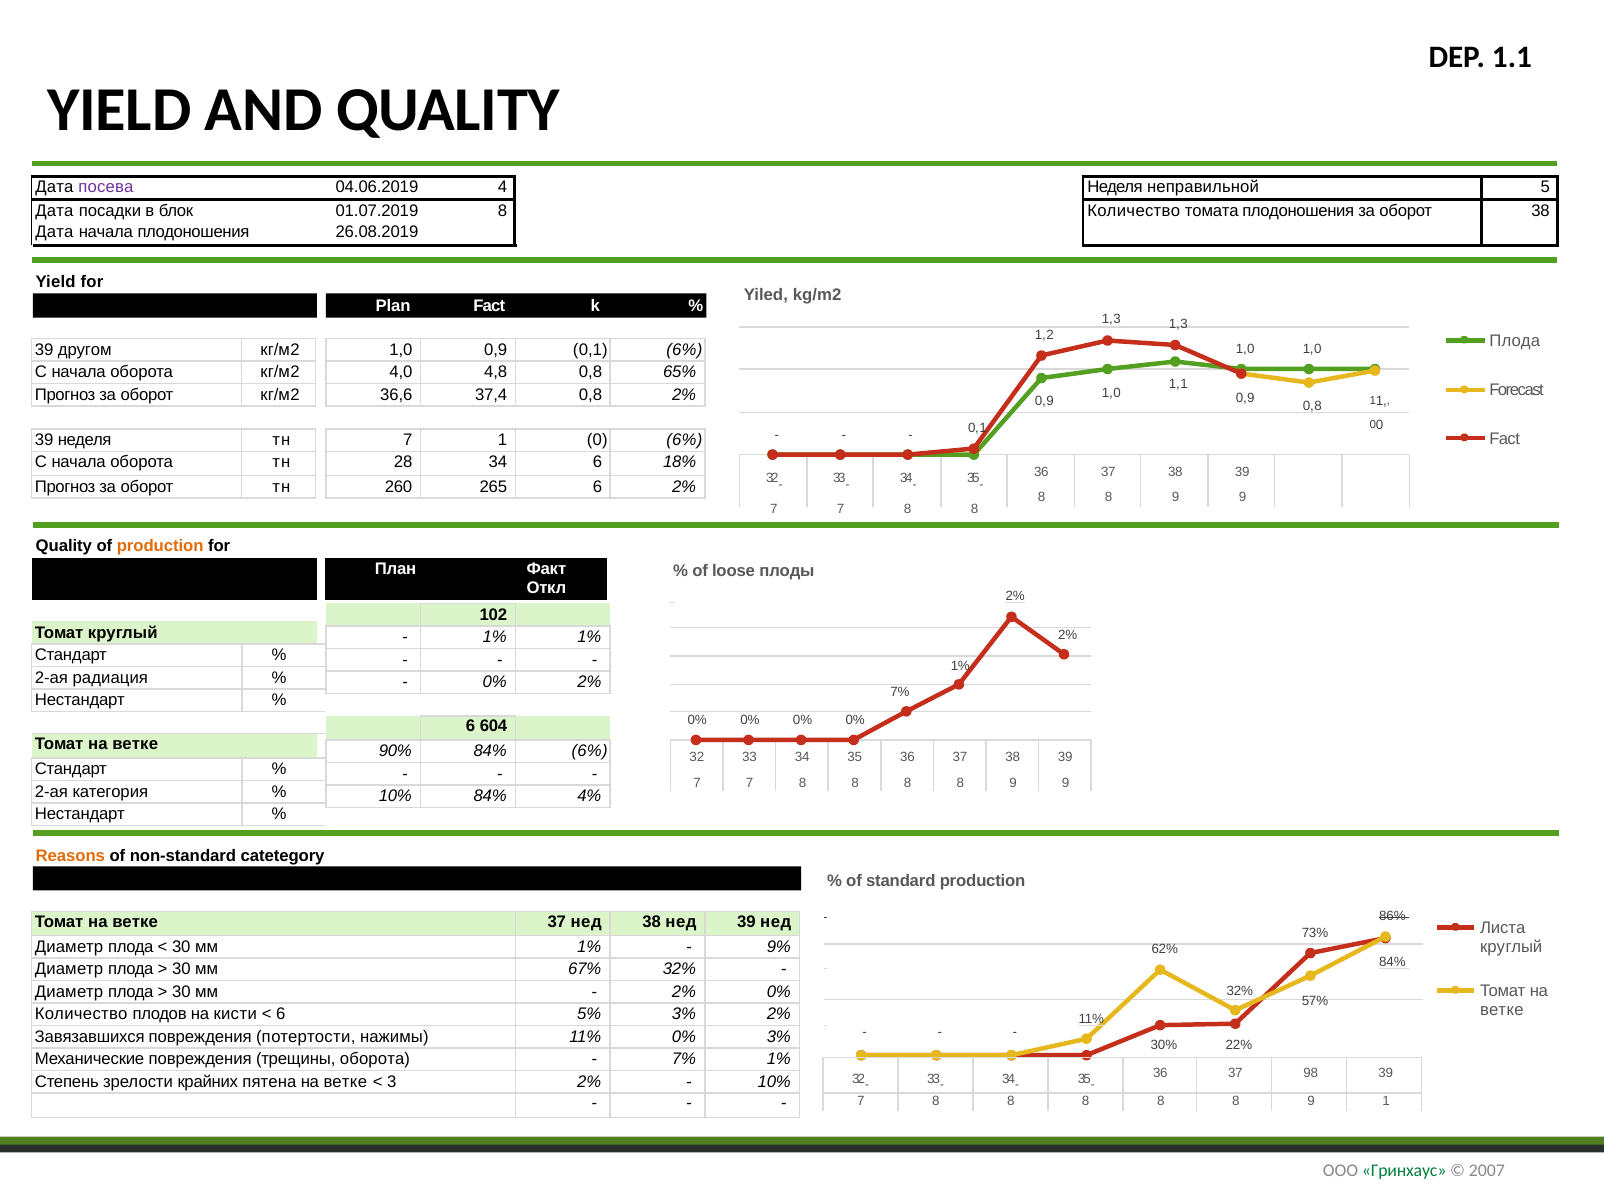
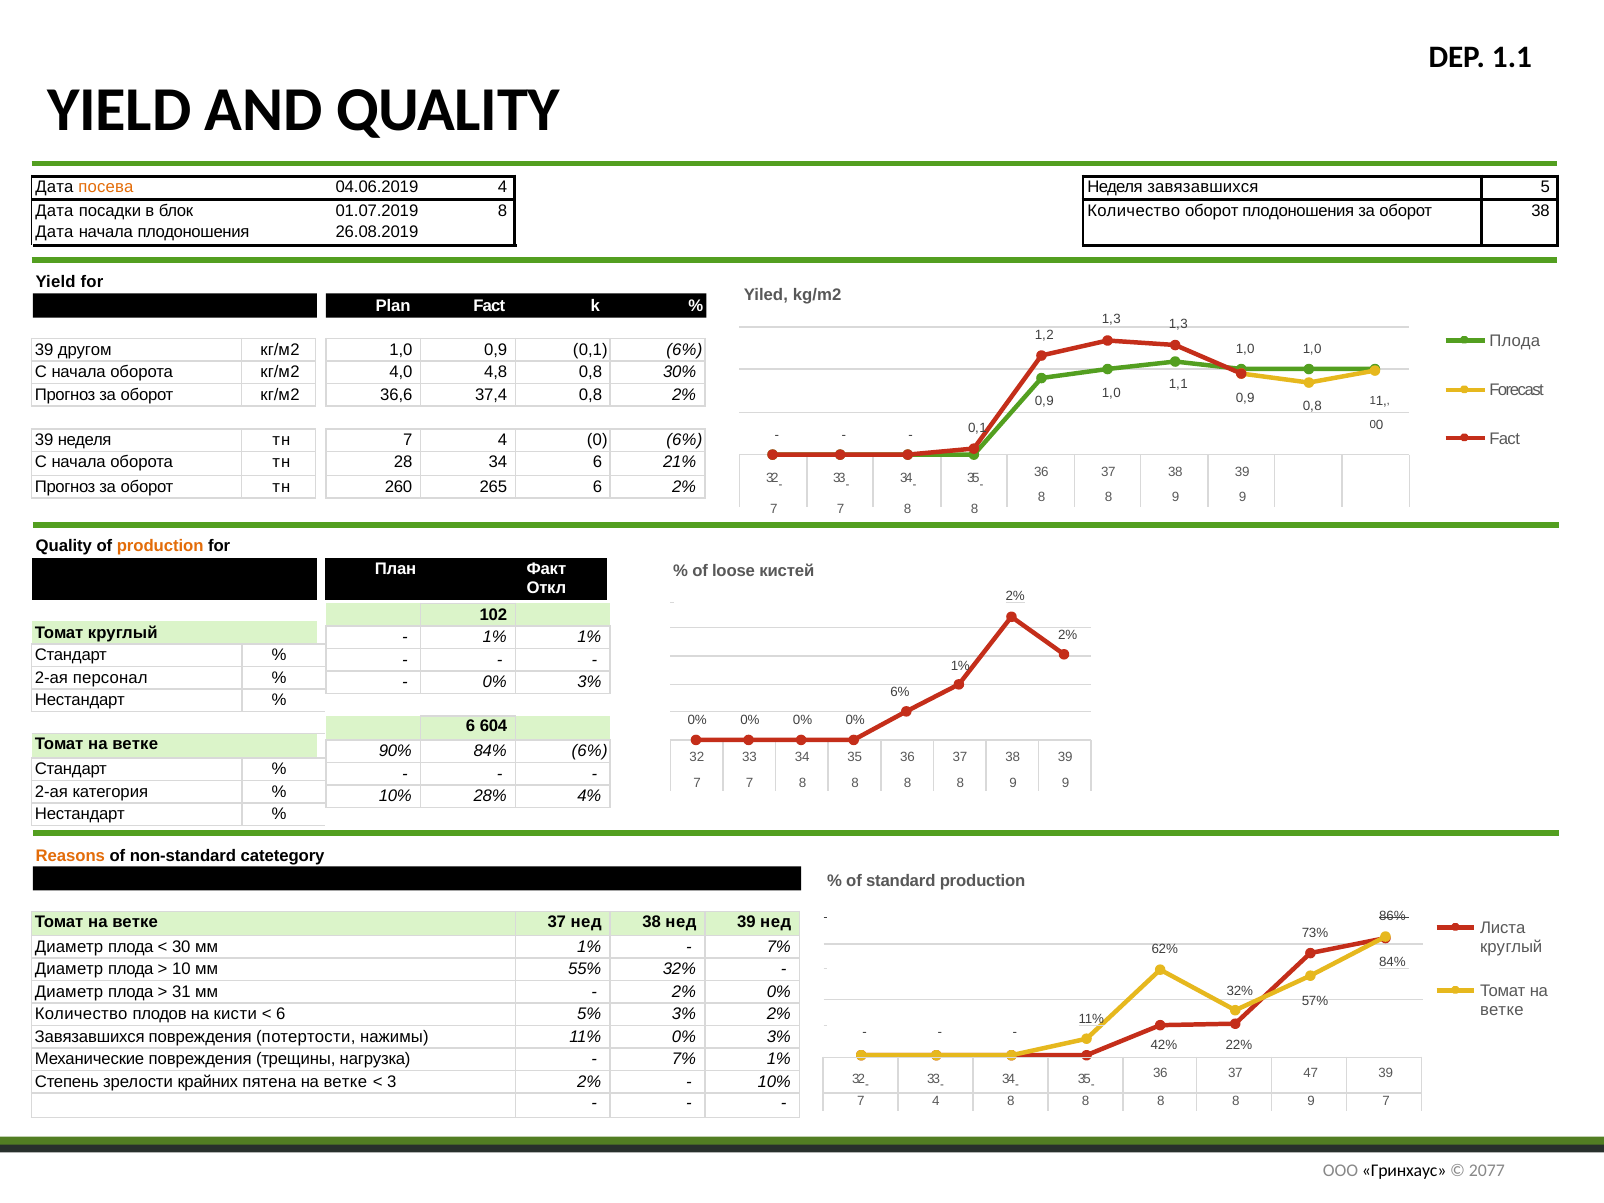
посева colour: purple -> orange (106, 187)
Неделя неправильной: неправильной -> завязавшихся (1203, 187)
Количество томата: томата -> оборот (1212, 211)
65%: 65% -> 30% (680, 372)
1: 1 -> 4 (503, 440)
18%: 18% -> 21% (680, 462)
плоды: плоды -> кистей (787, 571)
радиация: радиация -> персонал (110, 678)
2%: 2% -> 3% (589, 682)
7%: 7% -> 6% (900, 692)
10% 84%: 84% -> 28% (490, 796)
9%: 9% -> 7% (779, 947)
30: 30 -> 10 (181, 969)
67%: 67% -> 55% (585, 969)
30: 30 -> 31 (181, 992)
30%: 30% -> 42% (1164, 1046)
трещины оборота: оборота -> нагрузка (375, 1059)
98: 98 -> 47 (1311, 1073)
8: 8 -> 4 (936, 1101)
9 1: 1 -> 7 (1386, 1101)
Гринхаус colour: green -> black (1404, 1170)
2007: 2007 -> 2077 (1487, 1170)
